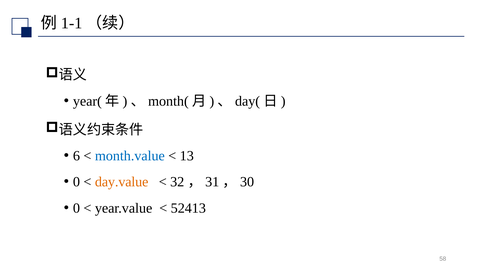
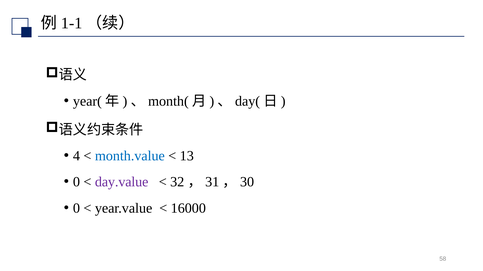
6: 6 -> 4 (76, 156)
day.value colour: orange -> purple (122, 182)
52413: 52413 -> 16000 (188, 209)
